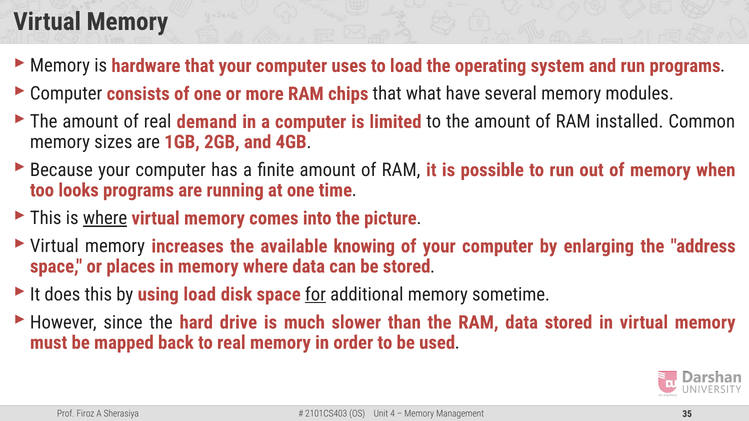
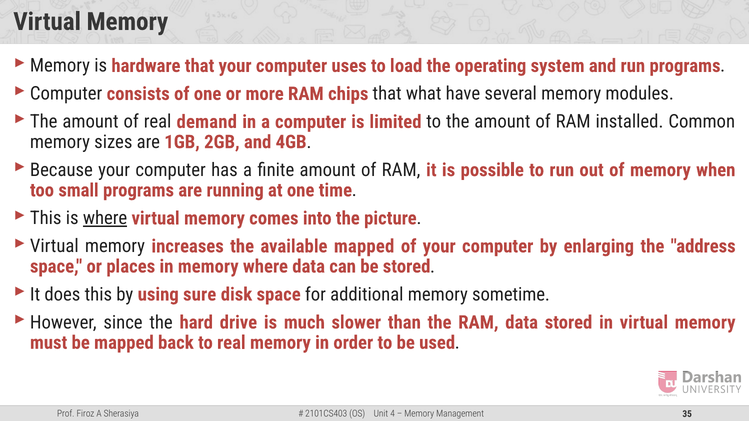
looks: looks -> small (79, 190)
available knowing: knowing -> mapped (364, 246)
using load: load -> sure (200, 295)
for underline: present -> none (315, 295)
